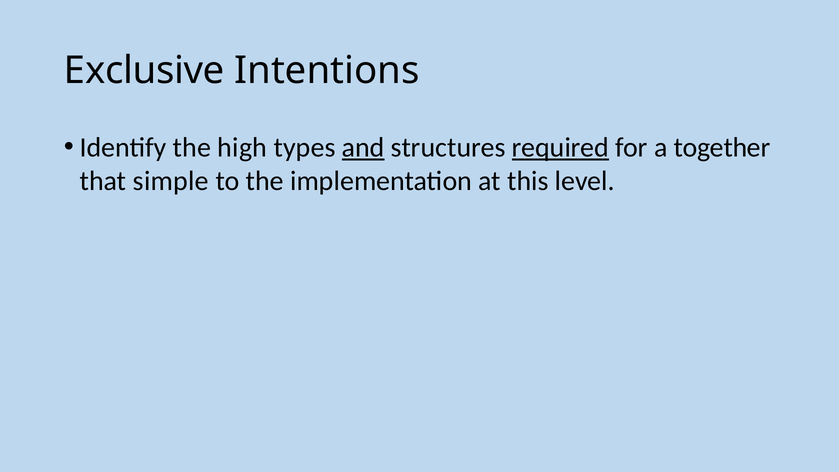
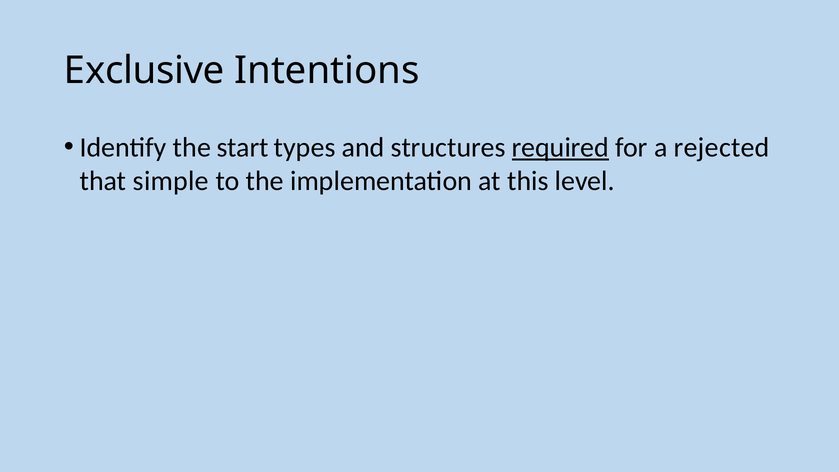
high: high -> start (243, 148)
and underline: present -> none (363, 148)
together: together -> rejected (722, 148)
